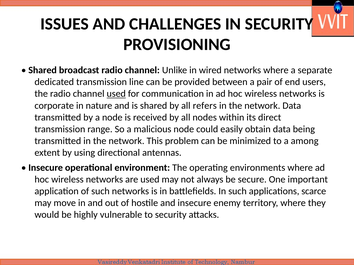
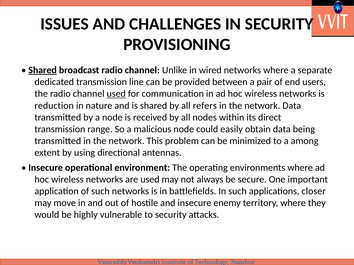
Shared underline: none -> present (43, 70)
corporate: corporate -> reduction (54, 106)
scarce: scarce -> closer (314, 192)
